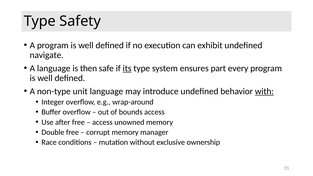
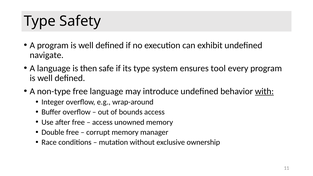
its underline: present -> none (127, 68)
part: part -> tool (218, 68)
non-type unit: unit -> free (80, 91)
